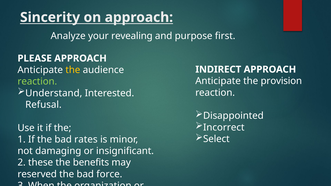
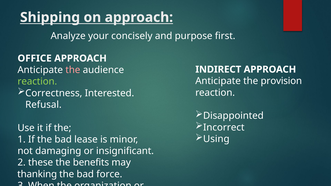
Sincerity: Sincerity -> Shipping (50, 17)
revealing: revealing -> concisely (132, 36)
PLEASE: PLEASE -> OFFICE (35, 58)
the colour: yellow -> pink (73, 70)
Understand: Understand -> Correctness (54, 93)
Select: Select -> Using (216, 139)
rates: rates -> lease (86, 140)
reserved: reserved -> thanking (37, 174)
